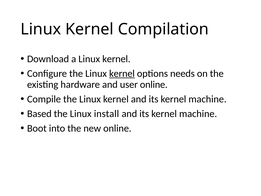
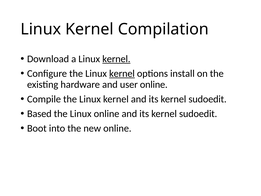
kernel underline: none -> present (116, 59)
needs: needs -> install (182, 73)
machine: machine -> sudoedit (208, 99)
Linux install: install -> online (107, 114)
machine: machine -> sudoedit (198, 114)
